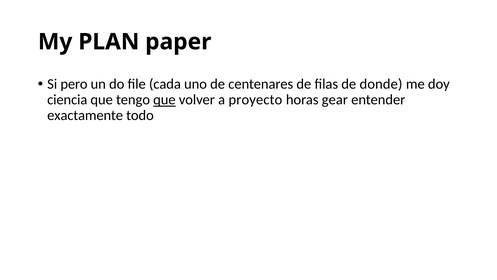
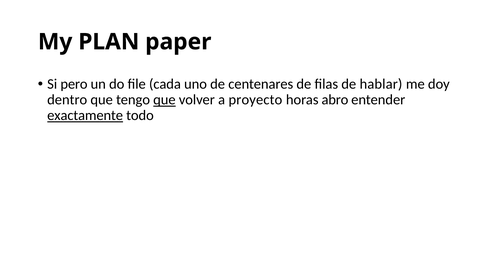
donde: donde -> hablar (381, 84)
ciencia: ciencia -> dentro (67, 100)
gear: gear -> abro (335, 100)
exactamente underline: none -> present (85, 115)
